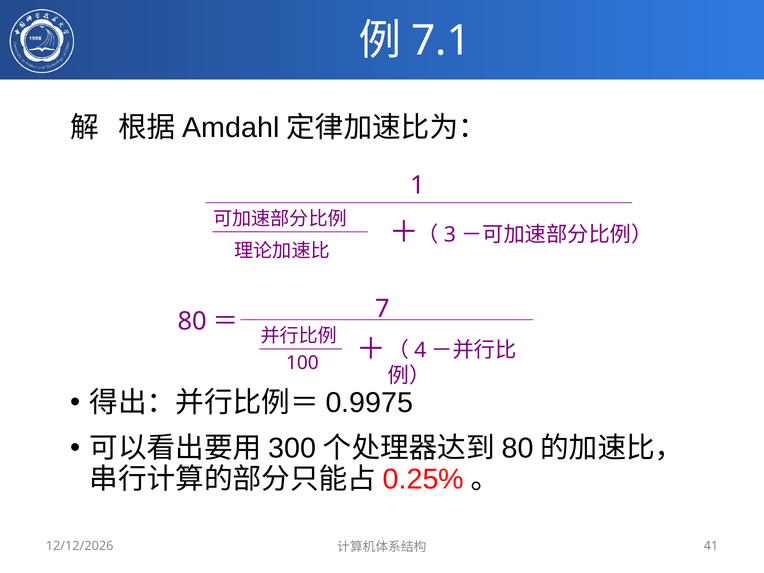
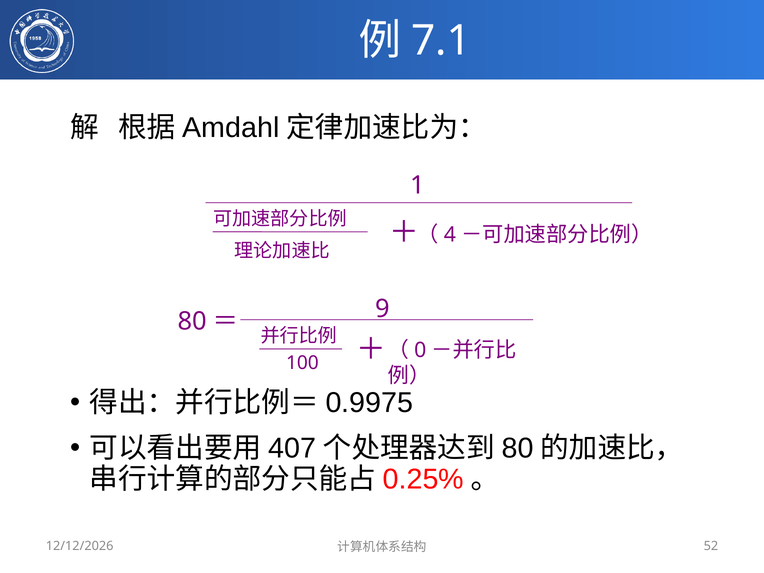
3: 3 -> 4 (450, 235)
7: 7 -> 9 (382, 309)
4: 4 -> 0 (420, 350)
300: 300 -> 407 (292, 448)
41: 41 -> 52 (711, 546)
